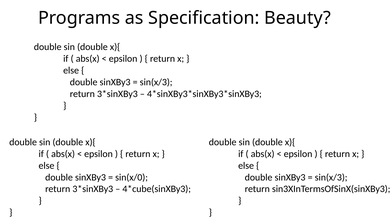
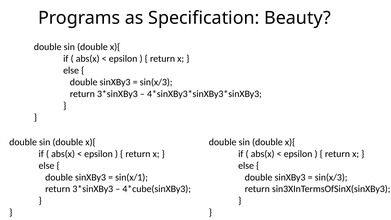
sin(x/0: sin(x/0 -> sin(x/1 (132, 177)
